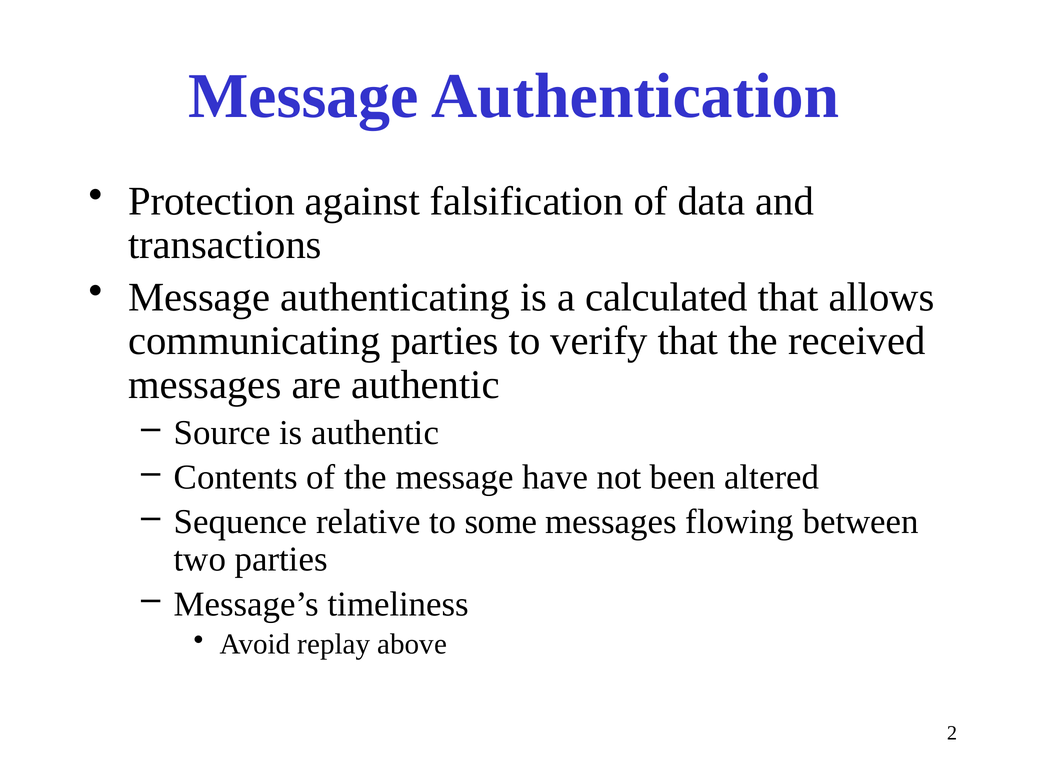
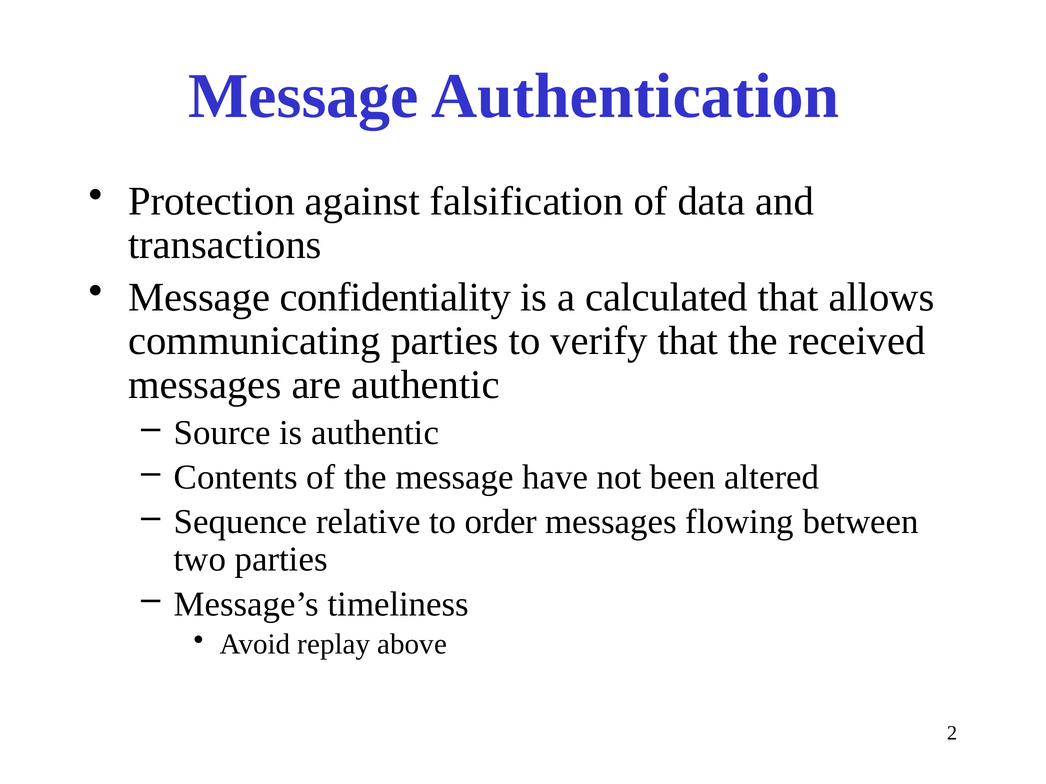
authenticating: authenticating -> confidentiality (395, 297)
some: some -> order (501, 522)
